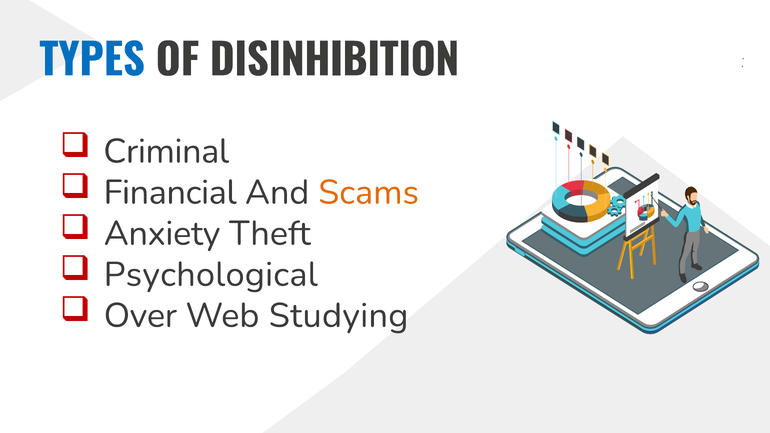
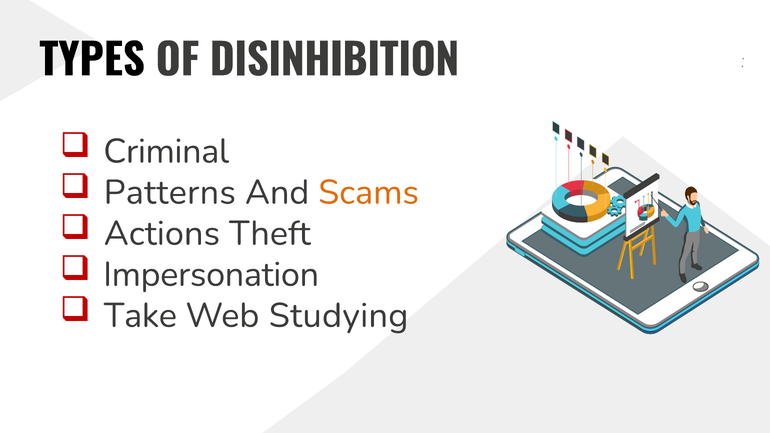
TYPES colour: blue -> black (92, 61)
Financial: Financial -> Patterns (170, 192)
Anxiety: Anxiety -> Actions (162, 233)
Psychological: Psychological -> Impersonation (211, 275)
Over: Over -> Take (140, 316)
